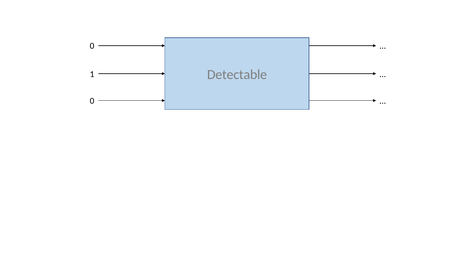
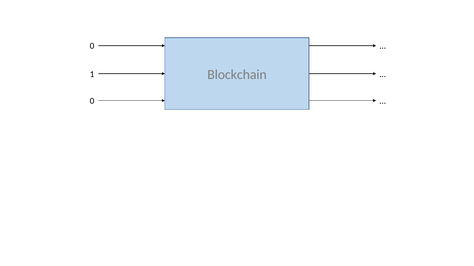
Detectable: Detectable -> Blockchain (237, 75)
